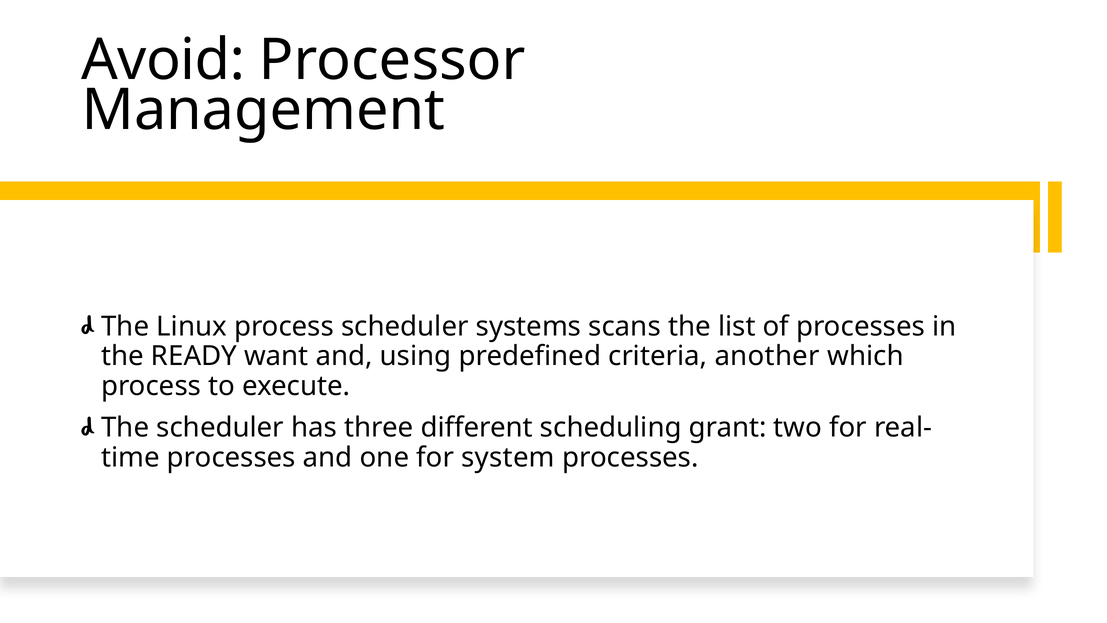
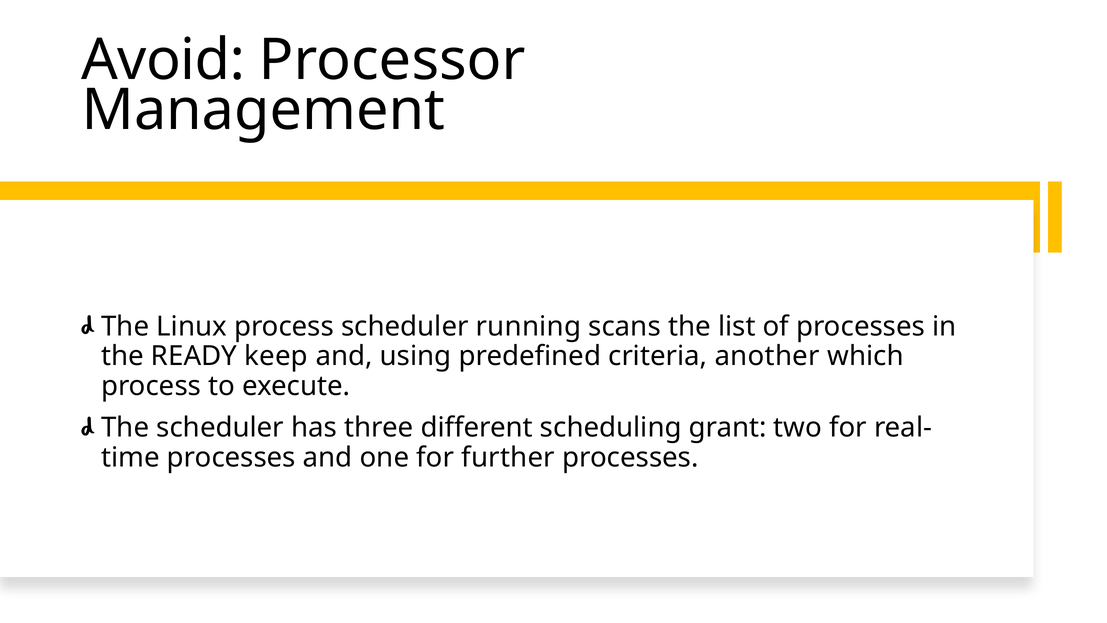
systems: systems -> running (528, 326)
want: want -> keep (276, 356)
system: system -> further (508, 457)
